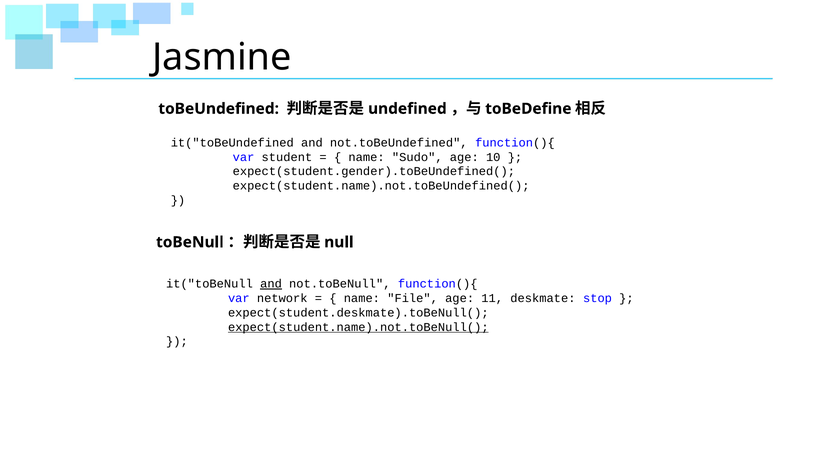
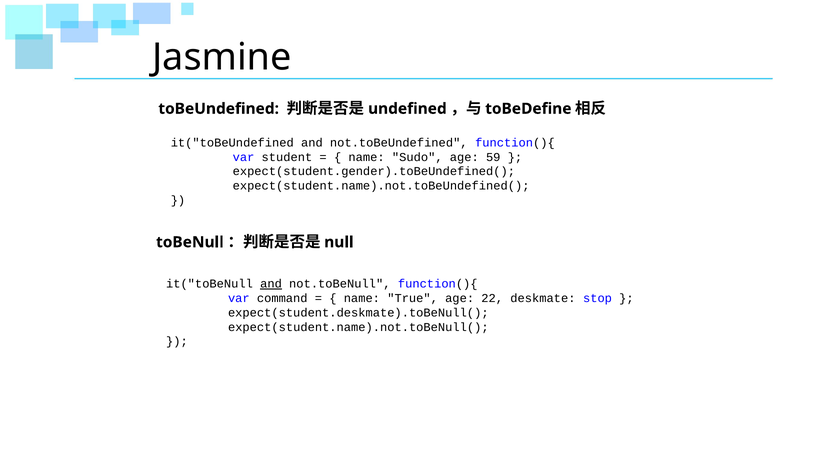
10: 10 -> 59 (493, 157)
network: network -> command (282, 299)
File: File -> True (413, 299)
11: 11 -> 22 (492, 299)
expect(student.name).not.toBeNull( underline: present -> none (358, 328)
